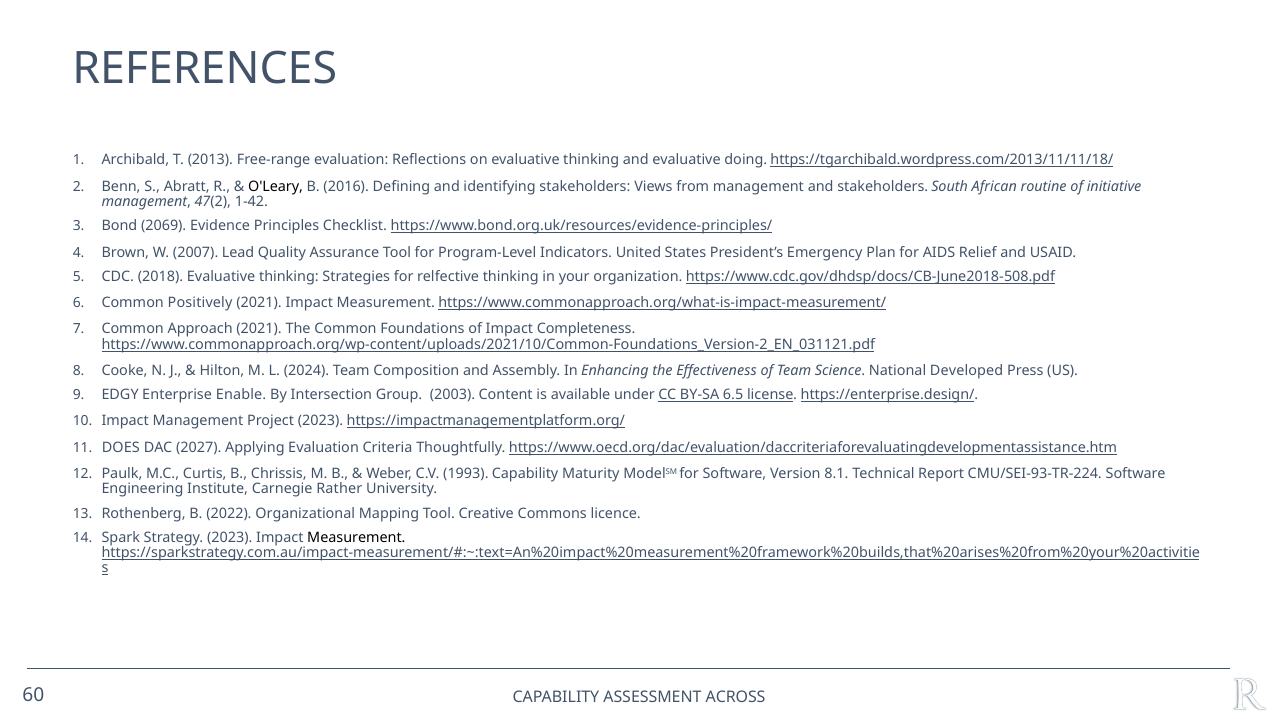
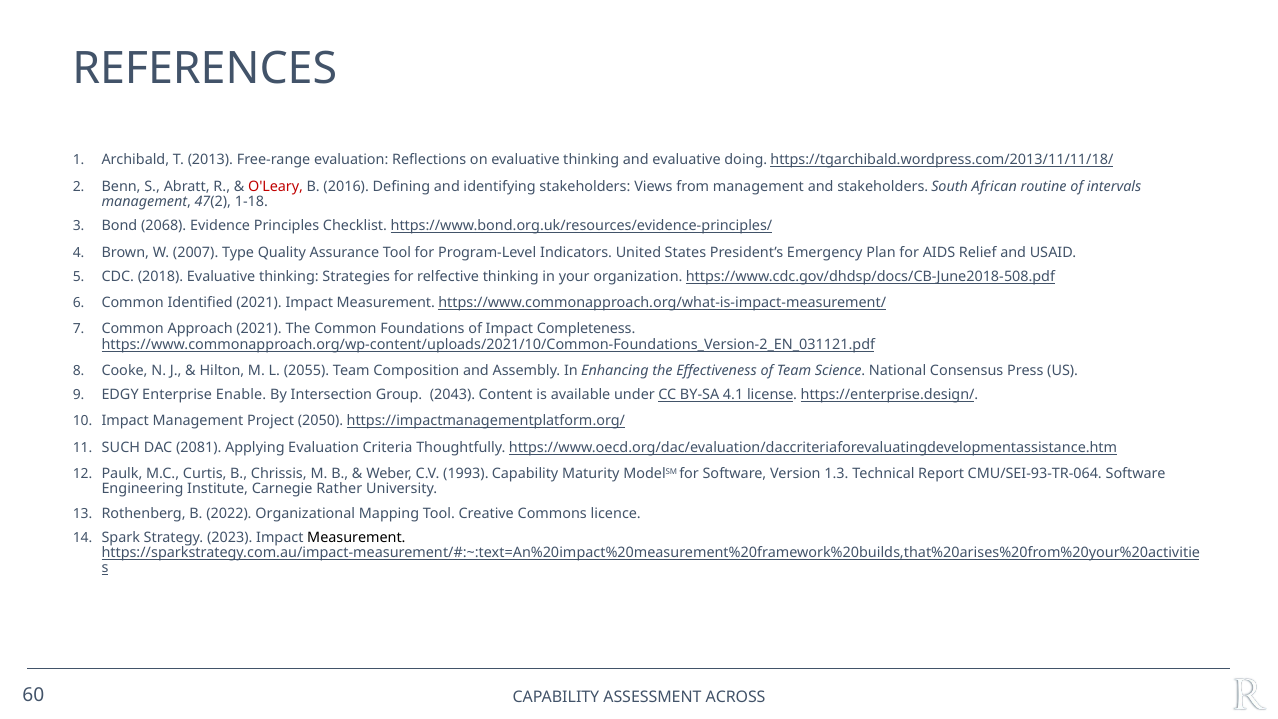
O'Leary colour: black -> red (276, 186)
initiative: initiative -> intervals (1114, 186)
1-42: 1-42 -> 1-18 (251, 202)
2069: 2069 -> 2068 (164, 226)
Lead: Lead -> Type (238, 252)
Positively: Positively -> Identified (200, 303)
2024: 2024 -> 2055 (307, 371)
Developed: Developed -> Consensus (967, 371)
2003: 2003 -> 2043 (453, 395)
6.5: 6.5 -> 4.1 (733, 395)
Project 2023: 2023 -> 2050 (321, 421)
DOES: DOES -> SUCH (121, 447)
2027: 2027 -> 2081 (199, 447)
8.1: 8.1 -> 1.3 (836, 474)
CMU/SEI-93-TR-224: CMU/SEI-93-TR-224 -> CMU/SEI-93-TR-064 (1035, 474)
